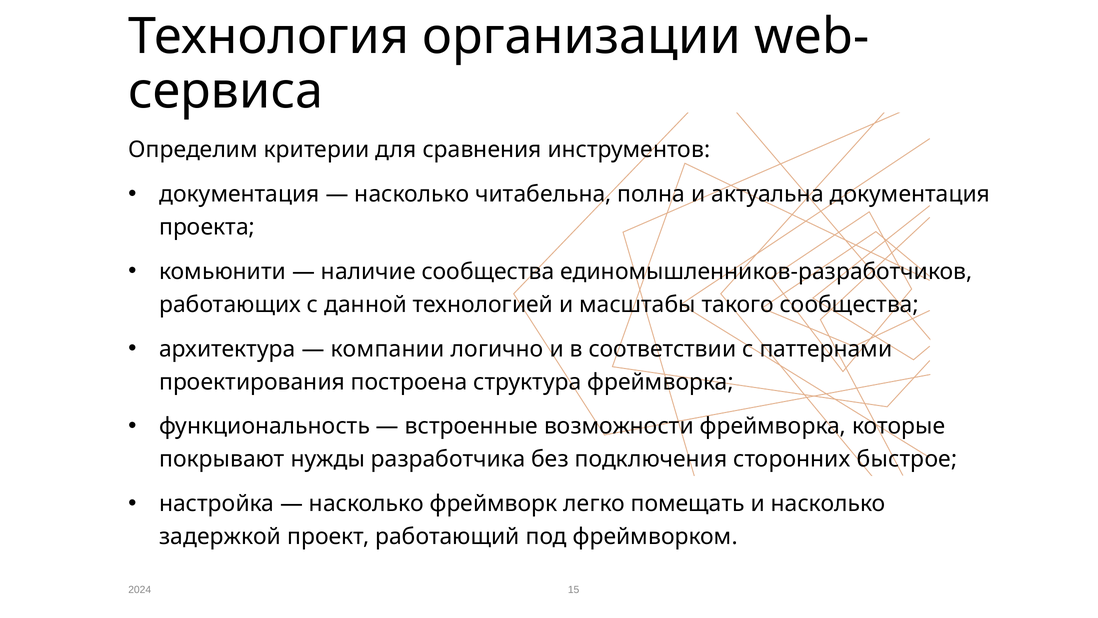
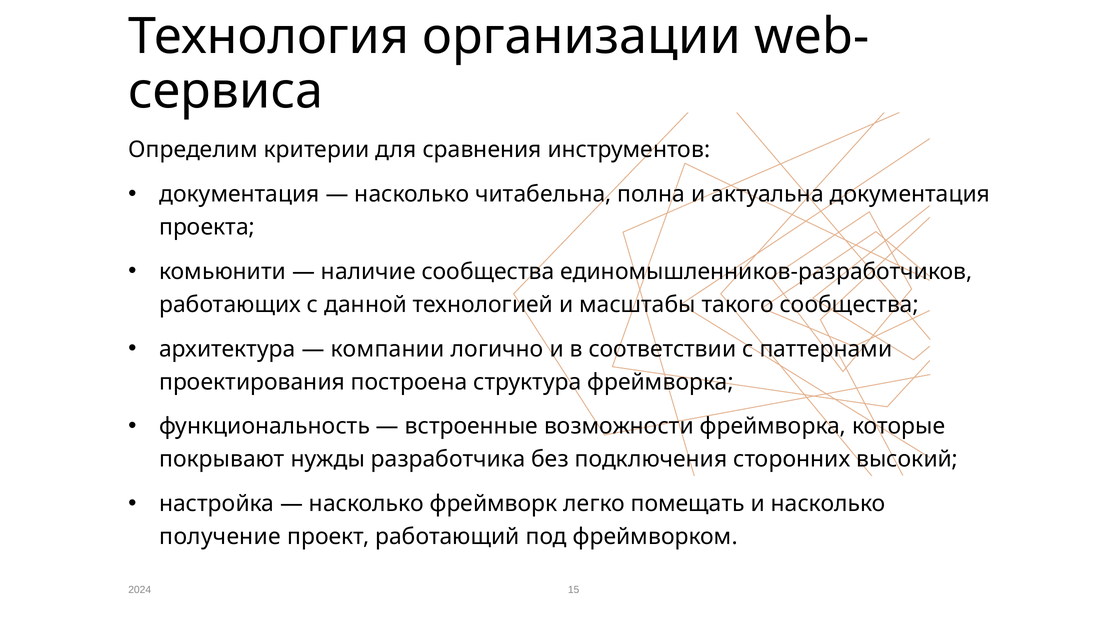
быстрое: быстрое -> высокий (907, 459)
задержкой: задержкой -> получение (220, 536)
